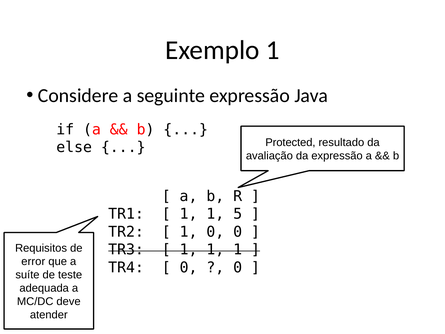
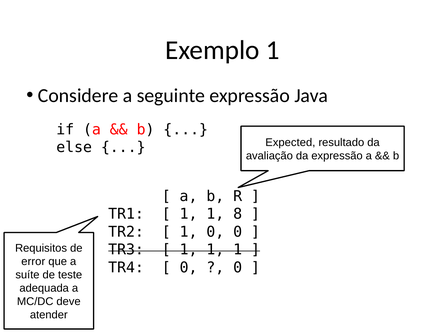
Protected: Protected -> Expected (290, 142)
5: 5 -> 8 (238, 214)
